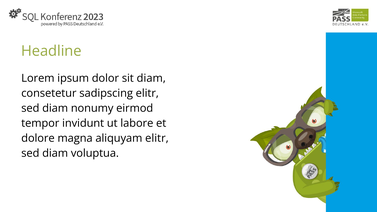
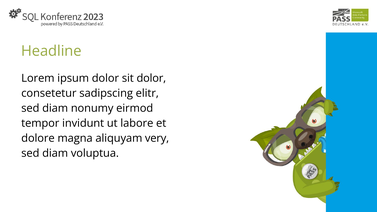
sit diam: diam -> dolor (151, 78)
aliquyam elitr: elitr -> very (157, 138)
